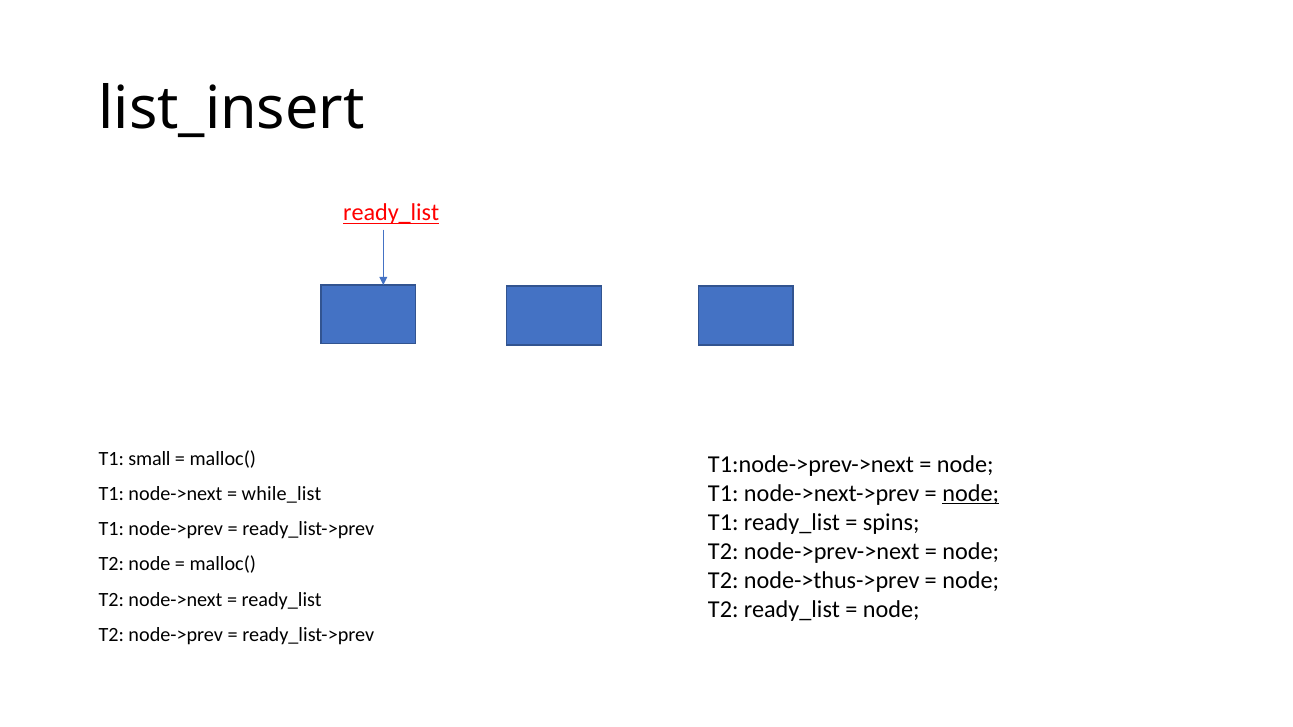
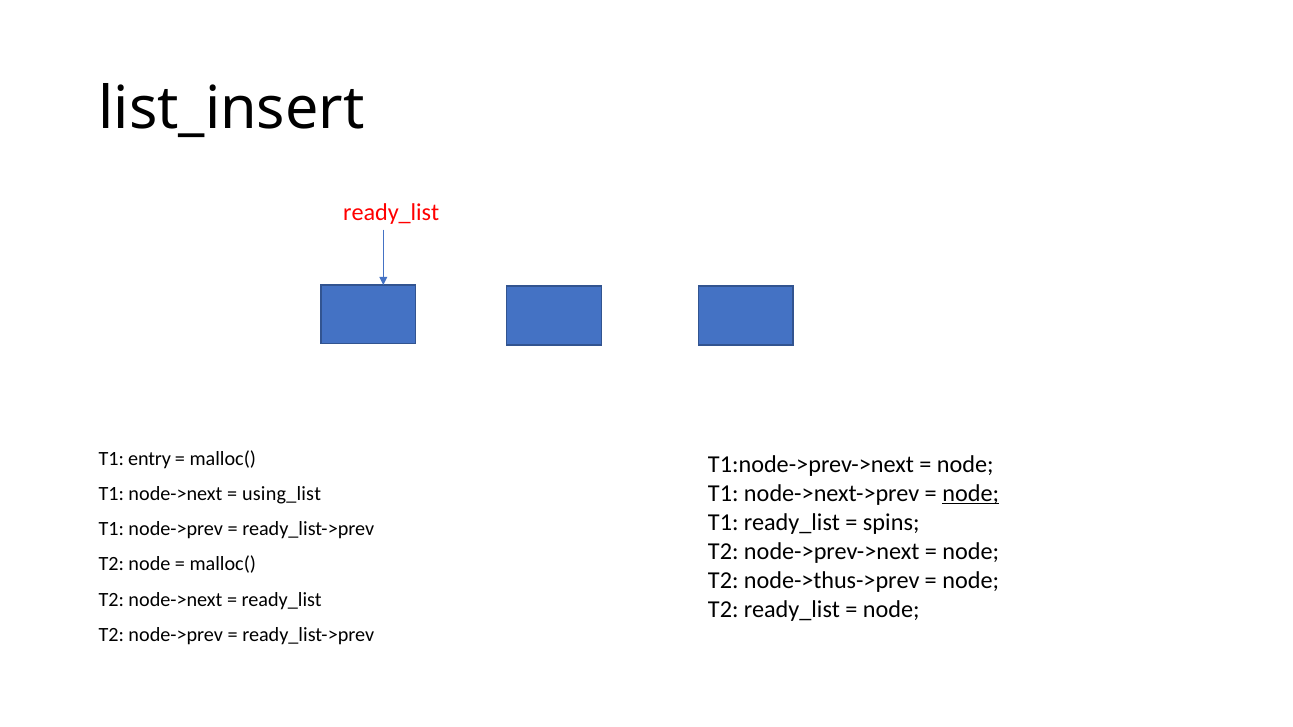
ready_list underline: present -> none (391, 213)
small: small -> entry (150, 459)
while_list: while_list -> using_list (282, 494)
